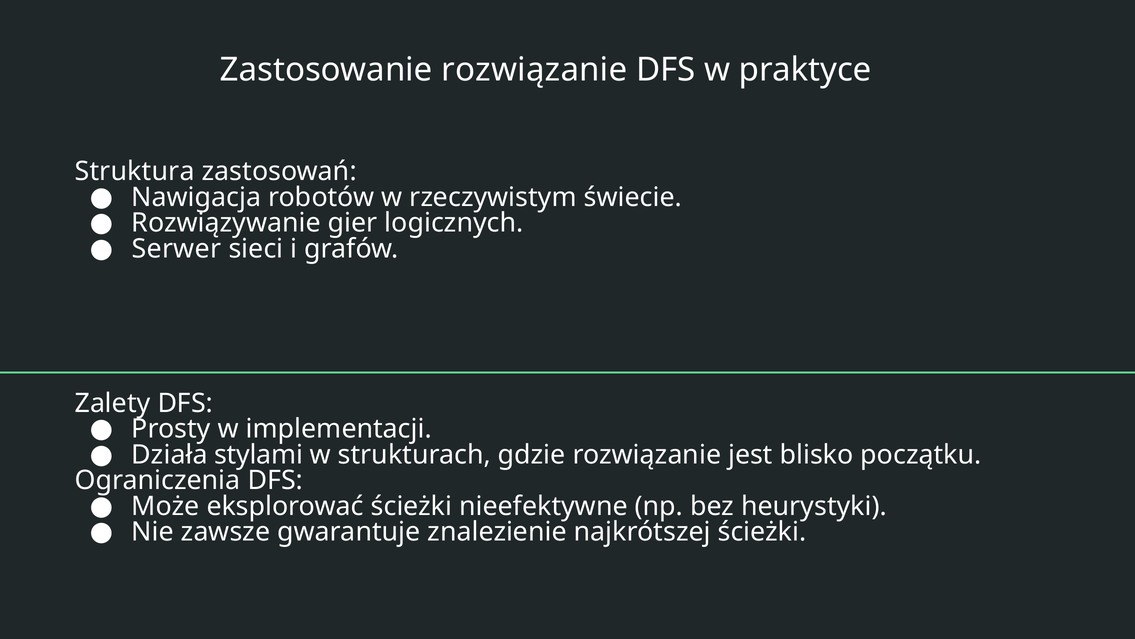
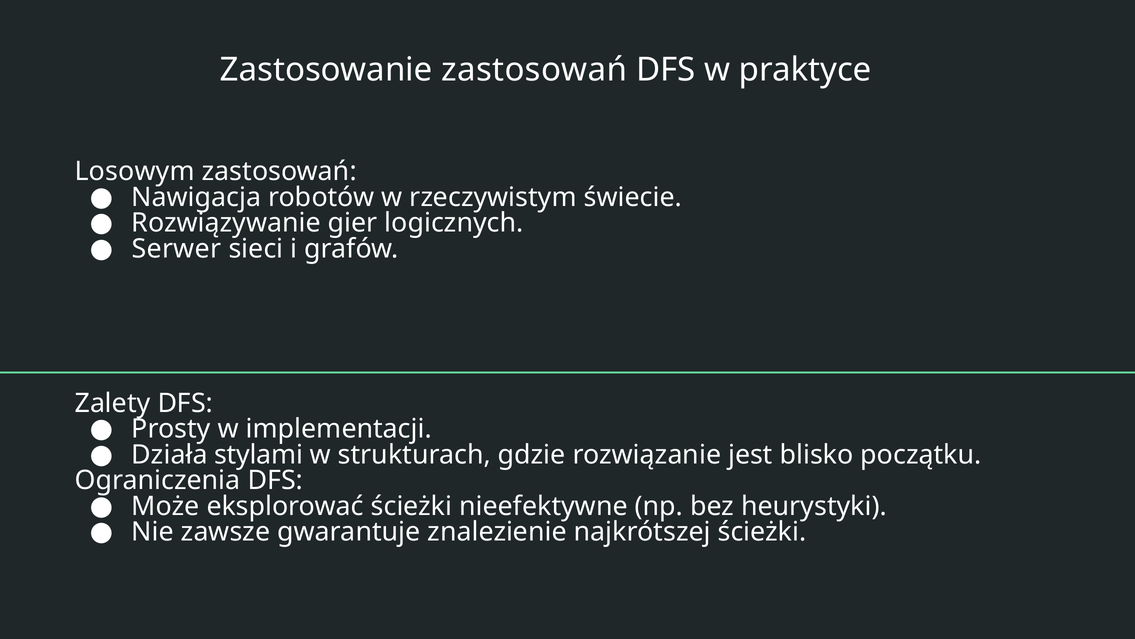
Zastosowanie rozwiązanie: rozwiązanie -> zastosowań (534, 70)
Struktura: Struktura -> Losowym (135, 171)
